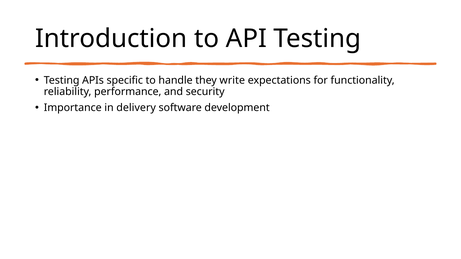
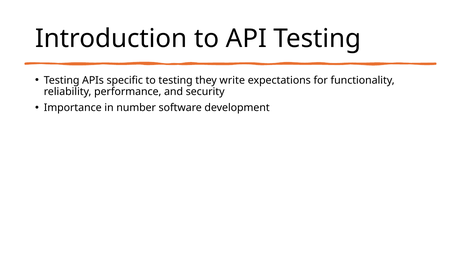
to handle: handle -> testing (176, 80)
delivery: delivery -> number (136, 108)
